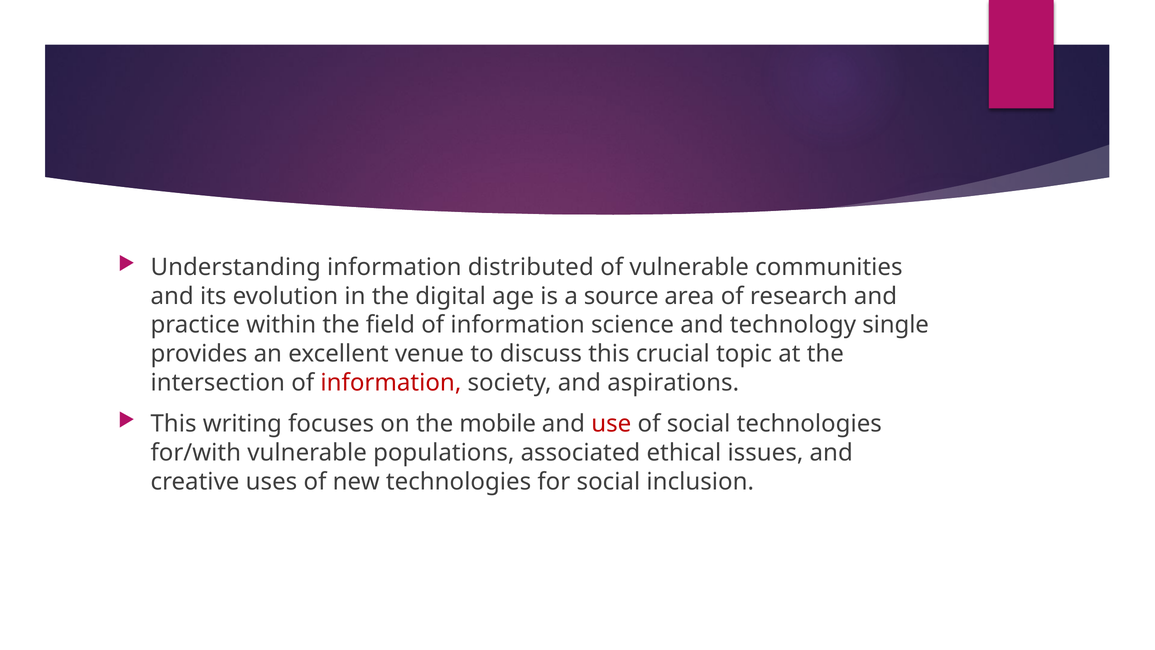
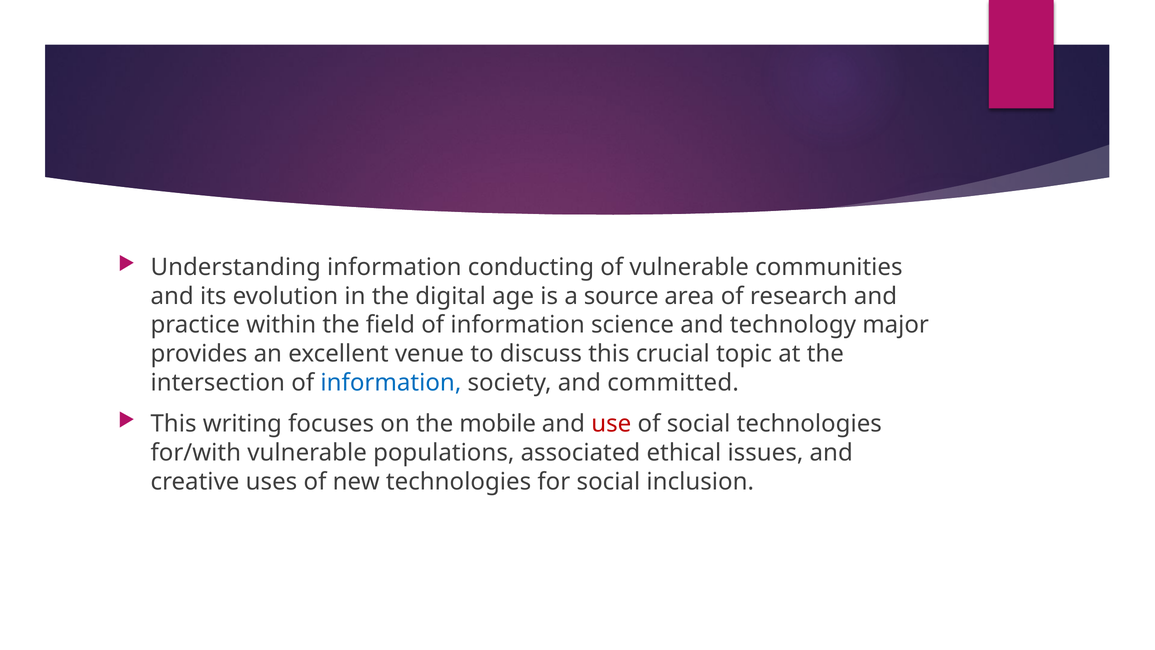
distributed: distributed -> conducting (531, 267)
single: single -> major (896, 325)
information colour: red -> blue (391, 383)
aspirations: aspirations -> committed (673, 383)
